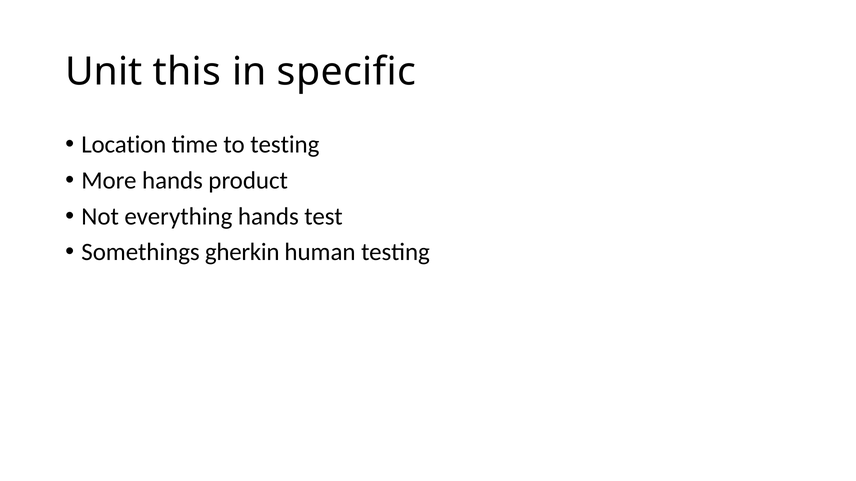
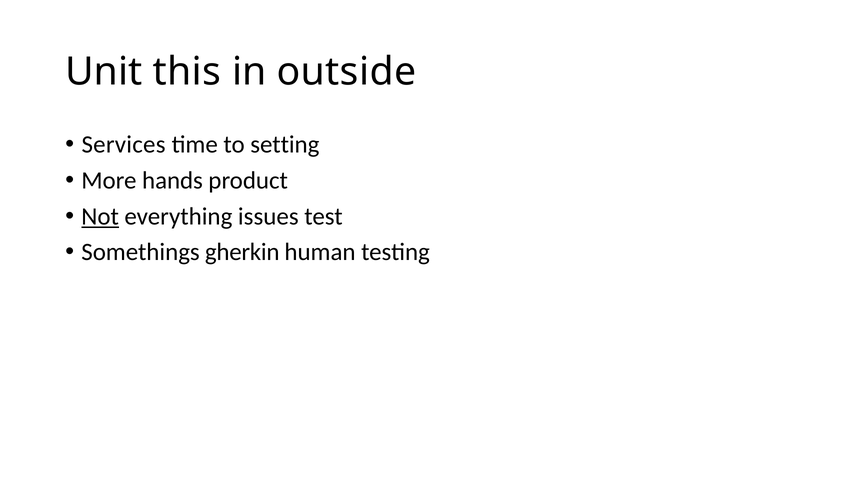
specific: specific -> outside (346, 72)
Location: Location -> Services (124, 145)
to testing: testing -> setting (285, 145)
Not underline: none -> present (100, 217)
everything hands: hands -> issues (268, 217)
